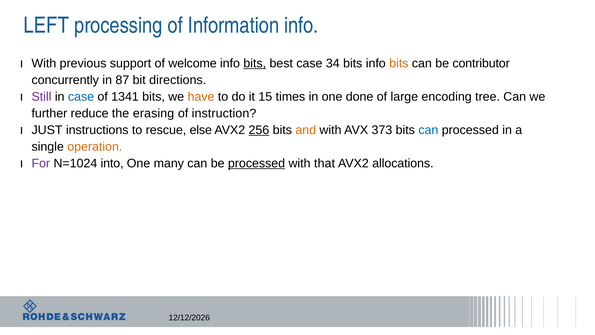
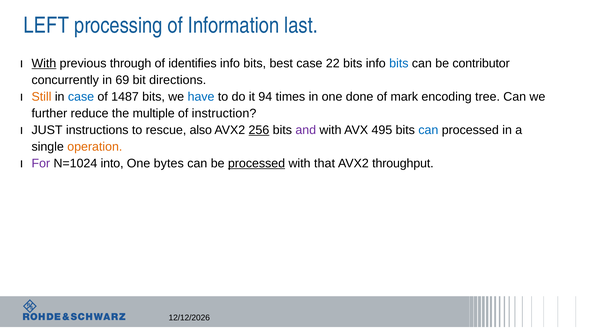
Information info: info -> last (301, 25)
With underline: none -> present (44, 63)
support: support -> through (131, 63)
welcome: welcome -> identifies (193, 63)
bits underline: present -> none (255, 63)
34: 34 -> 22 (333, 63)
bits colour: orange -> blue (399, 63)
87: 87 -> 69 (122, 80)
Still colour: purple -> orange (41, 97)
1341: 1341 -> 1487 (125, 97)
have colour: orange -> blue (201, 97)
15: 15 -> 94 (265, 97)
large: large -> mark (404, 97)
erasing: erasing -> multiple (154, 113)
else: else -> also (201, 130)
and colour: orange -> purple (306, 130)
373: 373 -> 495 (382, 130)
many: many -> bytes (169, 163)
allocations: allocations -> throughput (403, 163)
